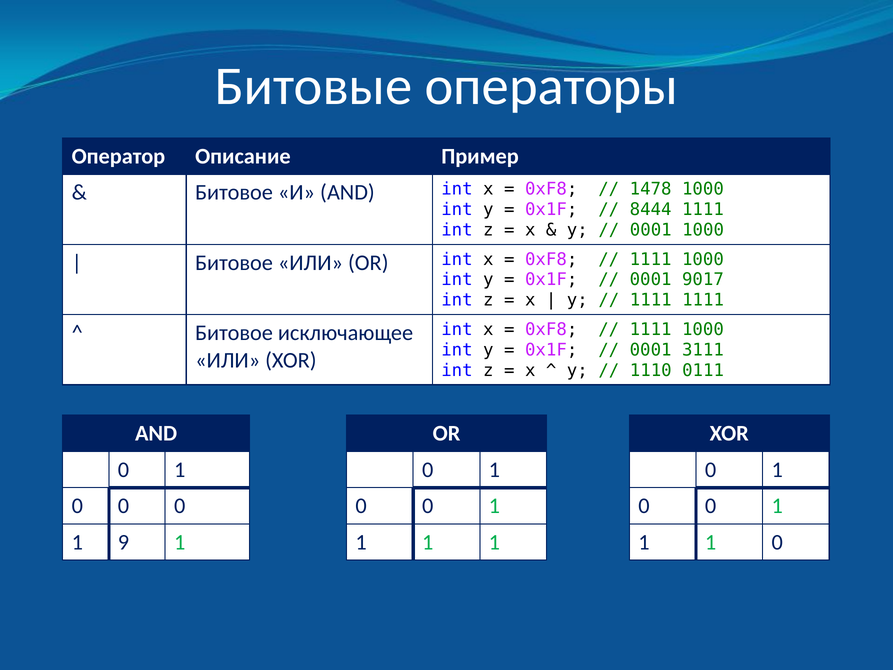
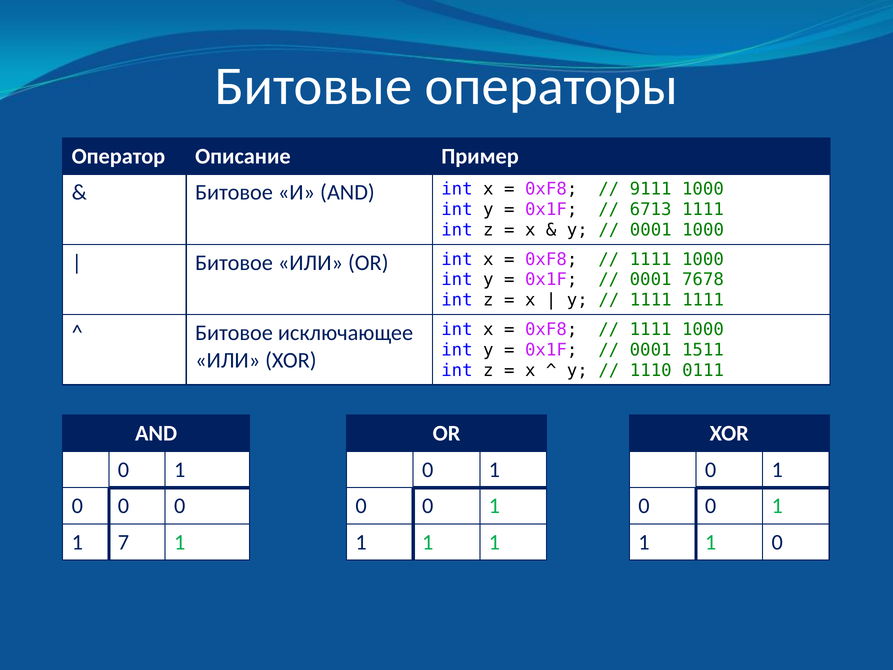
1478: 1478 -> 9111 (651, 189)
8444: 8444 -> 6713 (651, 210)
9017: 9017 -> 7678 (703, 280)
3111: 3111 -> 1511 (703, 350)
9: 9 -> 7 (123, 542)
